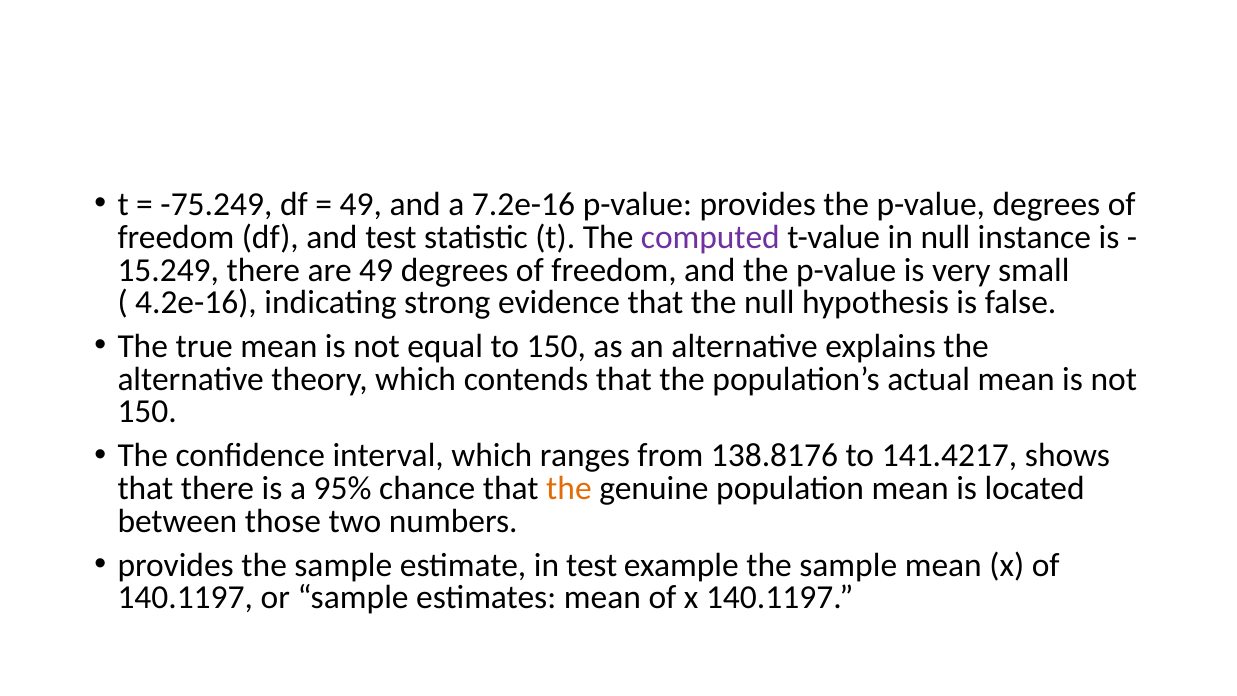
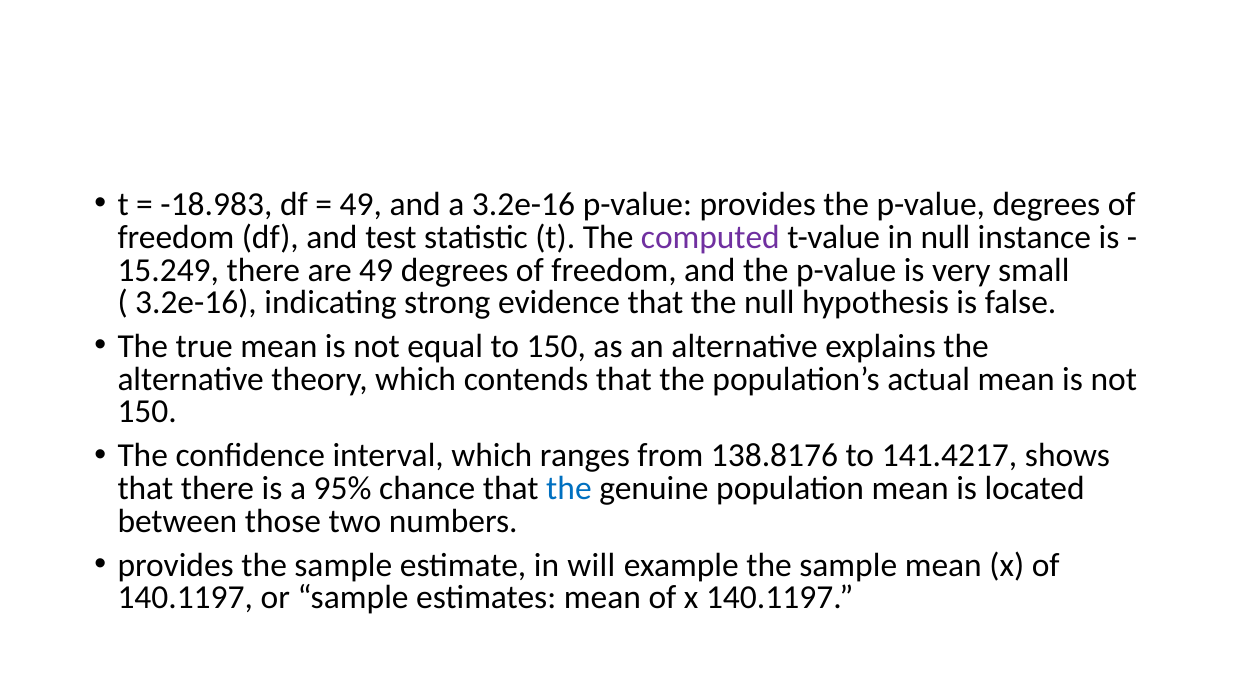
-75.249: -75.249 -> -18.983 (216, 205)
a 7.2e-16: 7.2e-16 -> 3.2e-16 (524, 205)
4.2e-16: 4.2e-16 -> 3.2e-16 (196, 302)
the colour: orange -> blue (569, 488)
in test: test -> will (591, 565)
